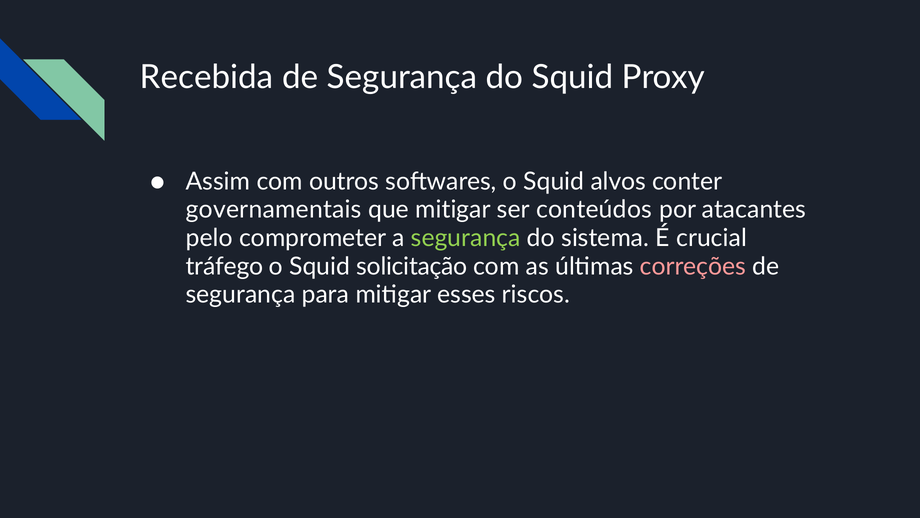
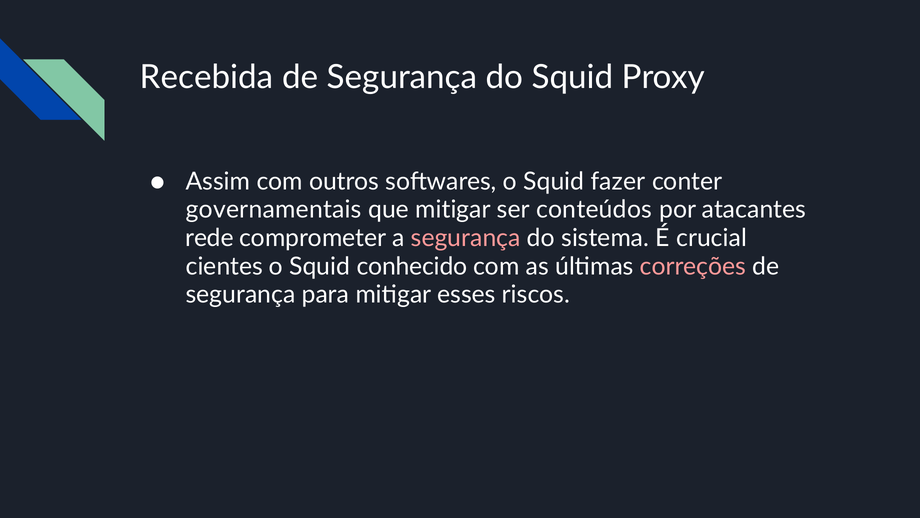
alvos: alvos -> fazer (618, 181)
pelo: pelo -> rede (209, 238)
segurança colour: light green -> pink (466, 238)
tráfego: tráfego -> cientes (224, 266)
solicitação: solicitação -> conhecido (412, 266)
